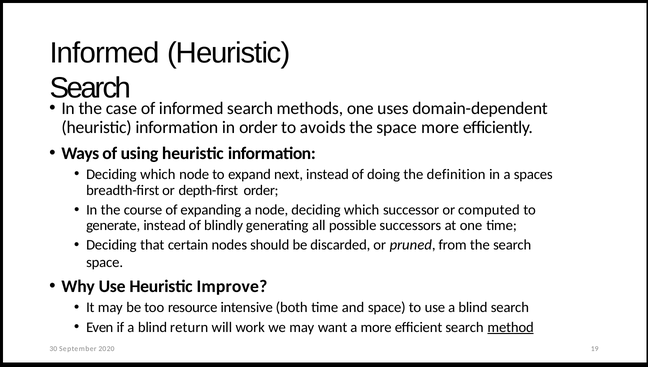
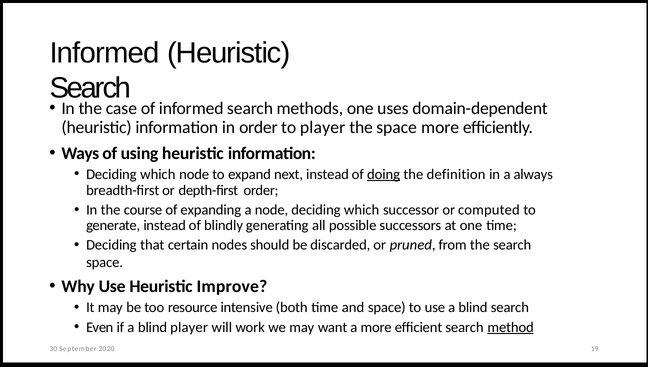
to avoids: avoids -> player (323, 127)
doing underline: none -> present (384, 174)
spaces: spaces -> always (533, 174)
blind return: return -> player (189, 327)
